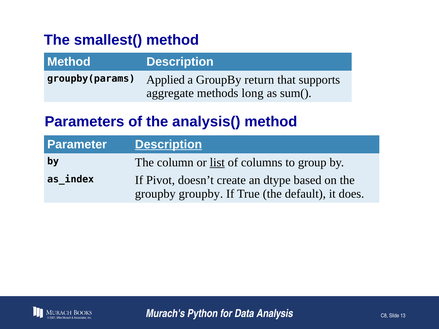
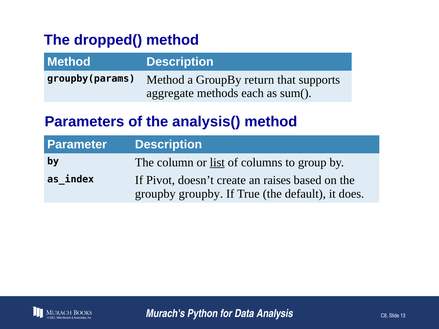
smallest(: smallest( -> dropped( (108, 40)
groupby(params Applied: Applied -> Method (165, 80)
long: long -> each (253, 93)
Description underline: present -> none (169, 145)
dtype: dtype -> raises (277, 180)
